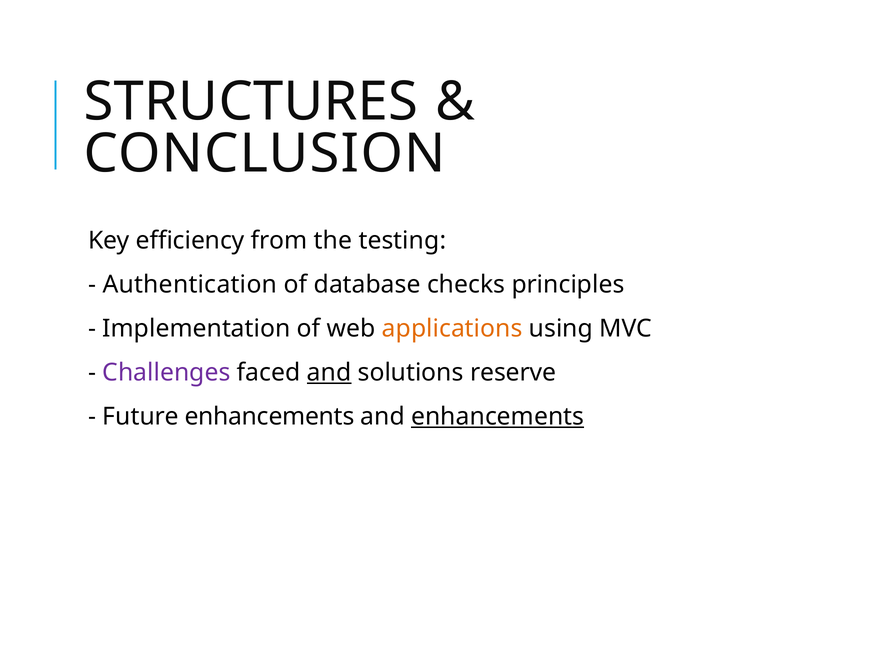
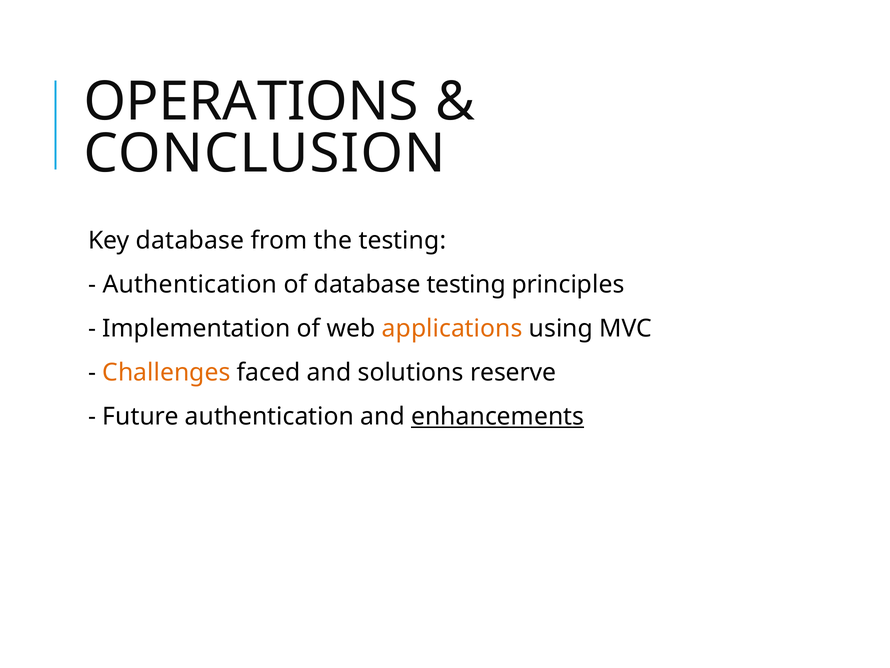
STRUCTURES: STRUCTURES -> OPERATIONS (251, 102)
Key efficiency: efficiency -> database (190, 240)
database checks: checks -> testing (466, 284)
Challenges colour: purple -> orange (166, 372)
and underline: present -> none (329, 372)
Future enhancements: enhancements -> authentication (269, 416)
